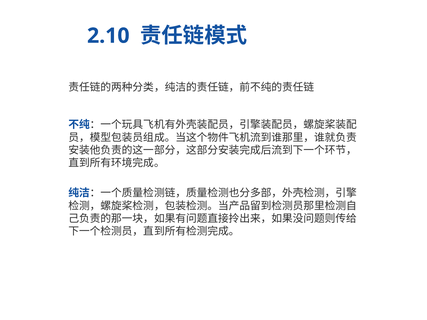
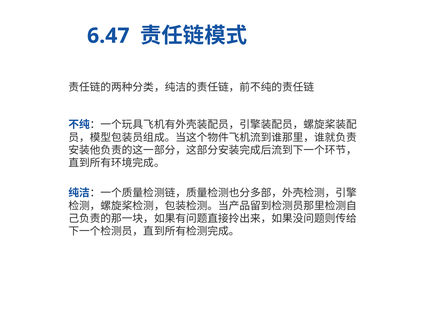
2.10: 2.10 -> 6.47 (108, 36)
